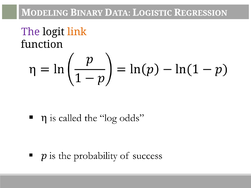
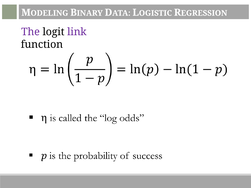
link colour: orange -> purple (77, 32)
